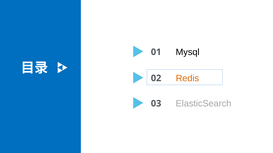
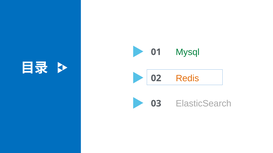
Mysql colour: black -> green (188, 52)
